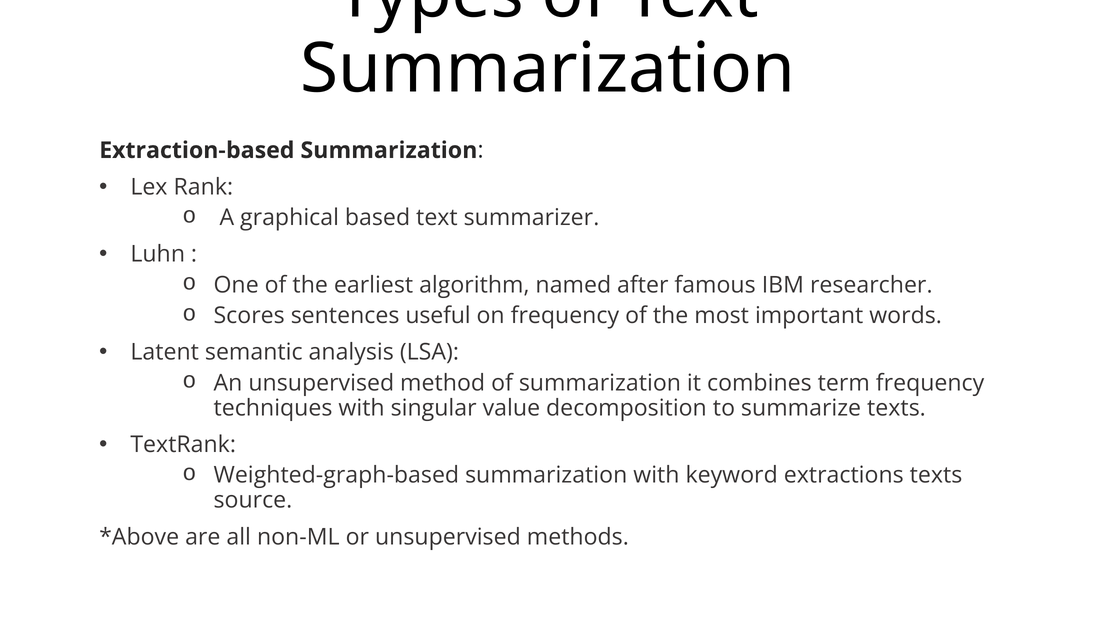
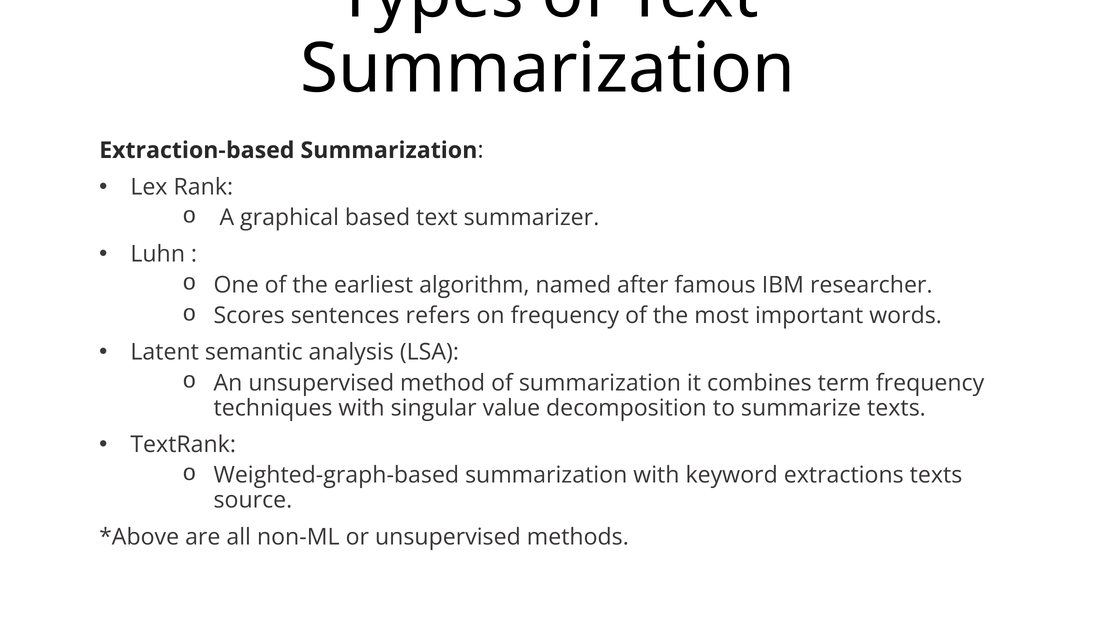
useful: useful -> refers (438, 316)
